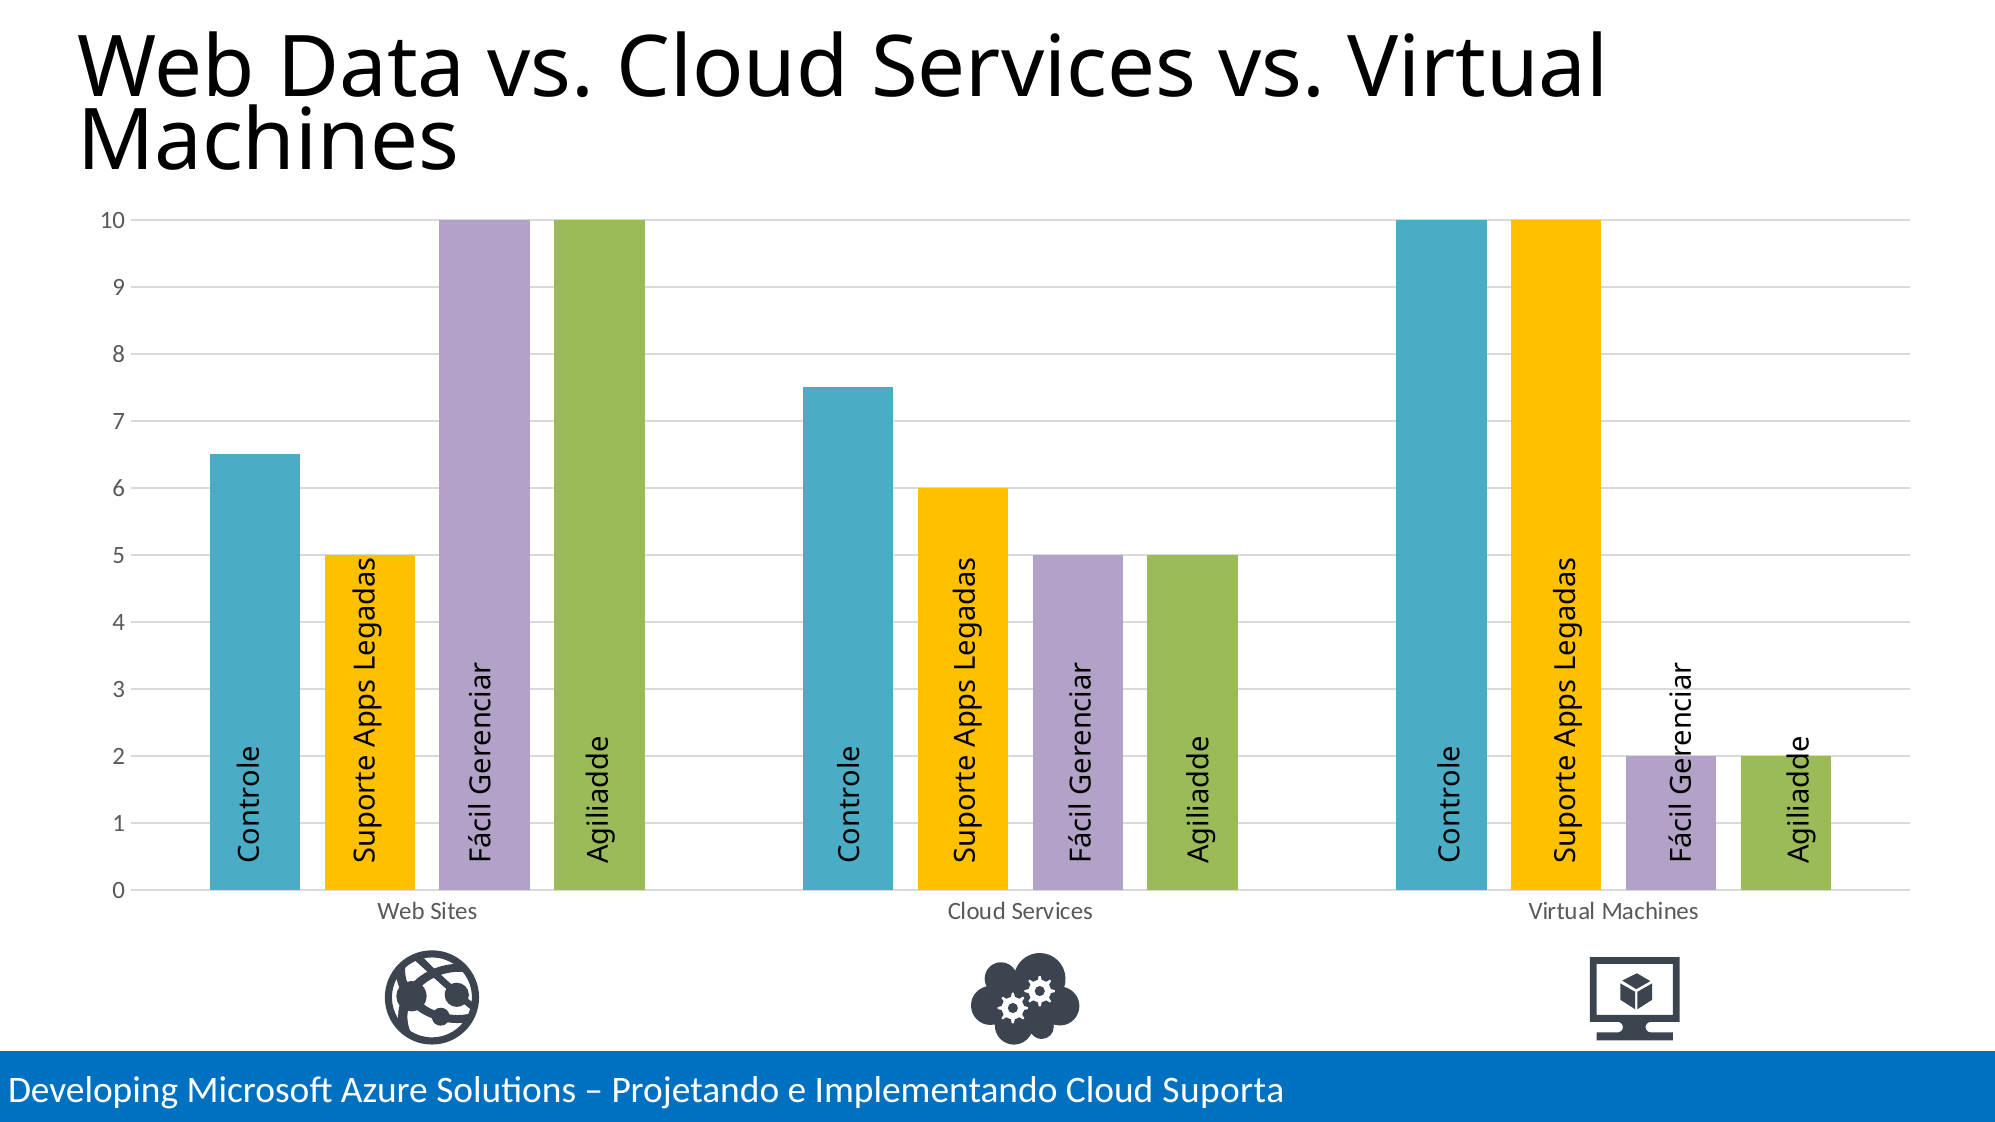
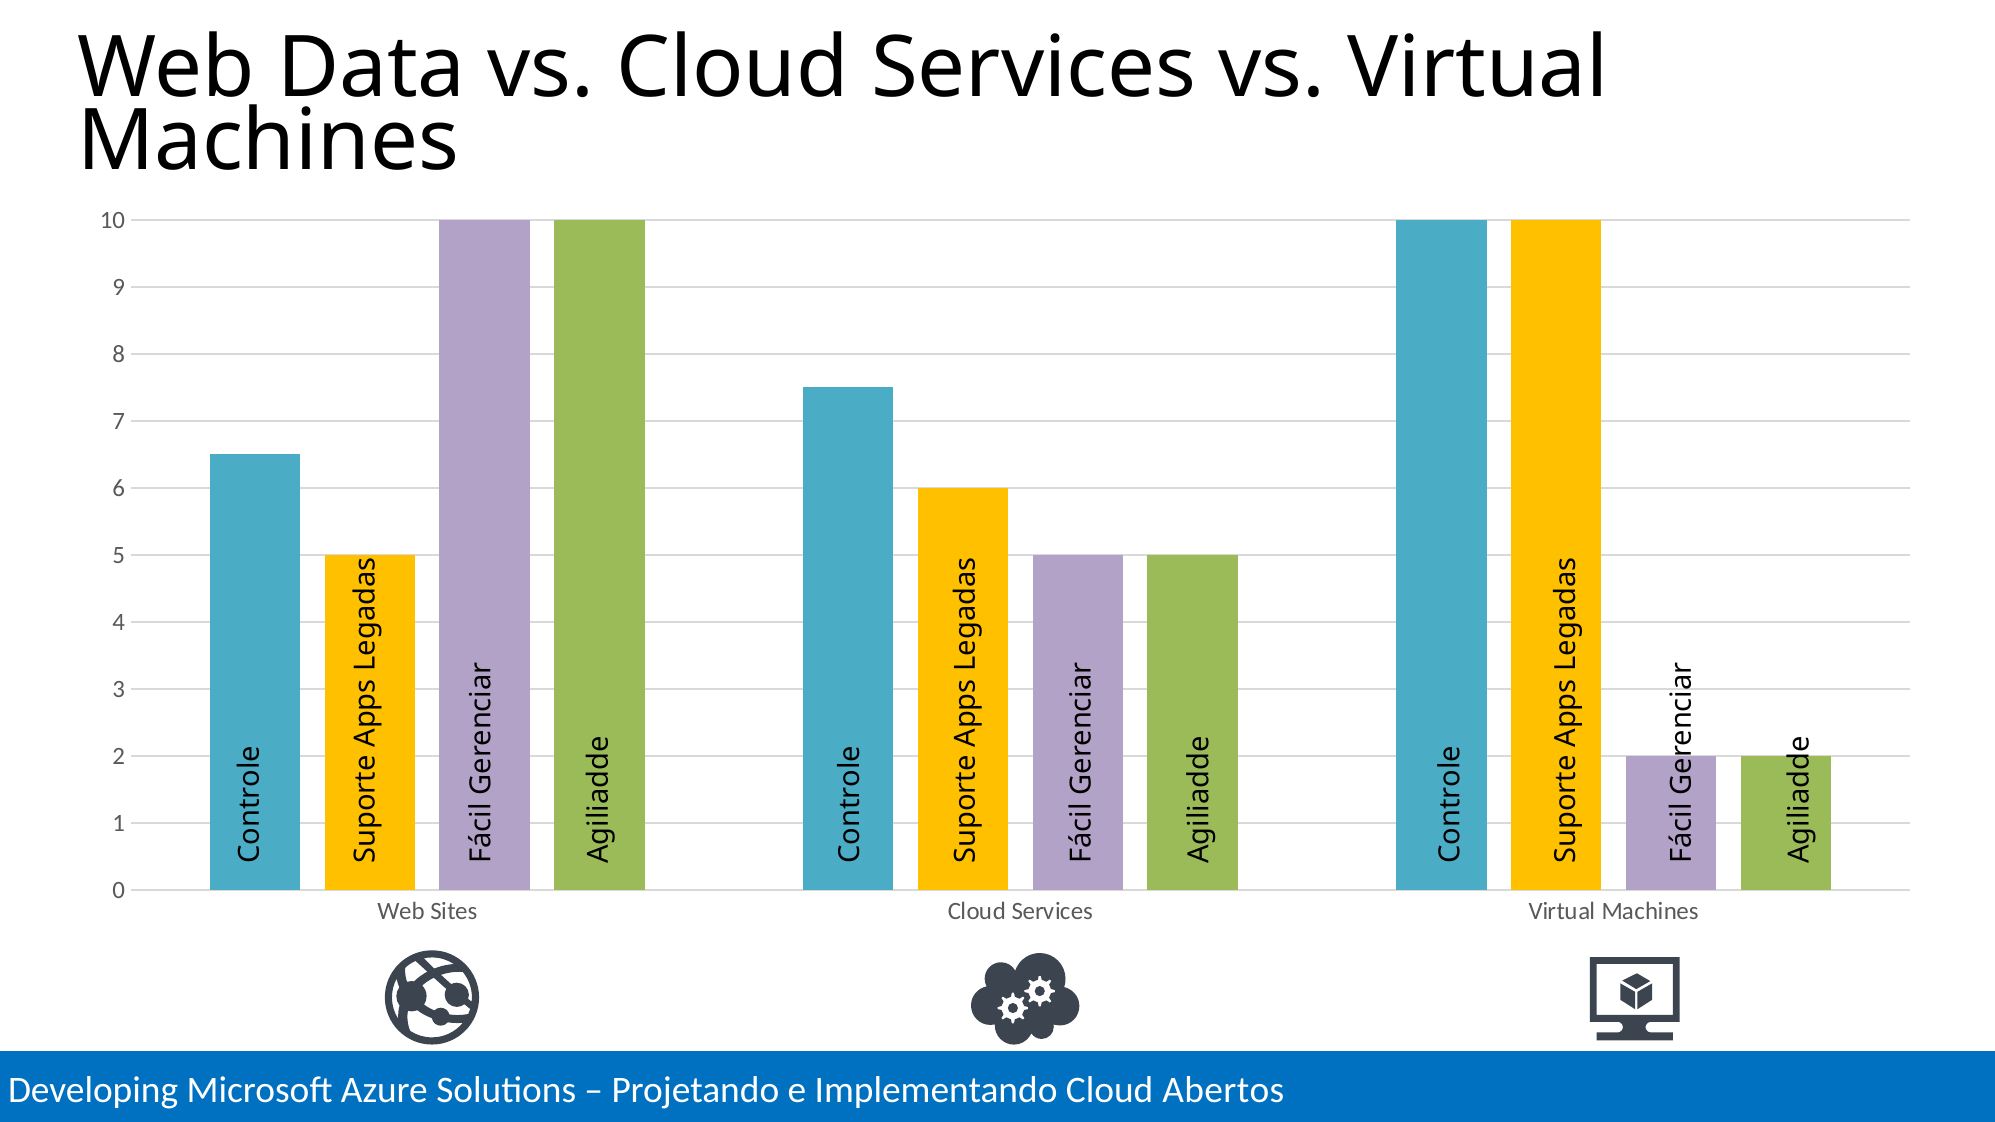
Suporta: Suporta -> Abertos (1223, 1090)
